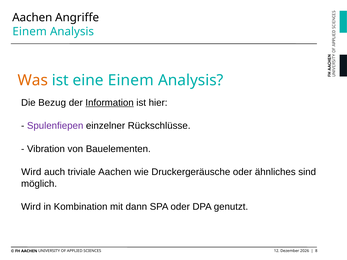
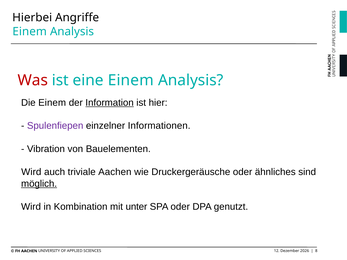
Aachen: Aachen -> Hierbei (32, 18)
Was colour: orange -> red (33, 80)
Die Bezug: Bezug -> Einem (52, 103)
Rückschlüsse: Rückschlüsse -> Informationen (159, 126)
möglich underline: none -> present (39, 184)
dann: dann -> unter (136, 207)
